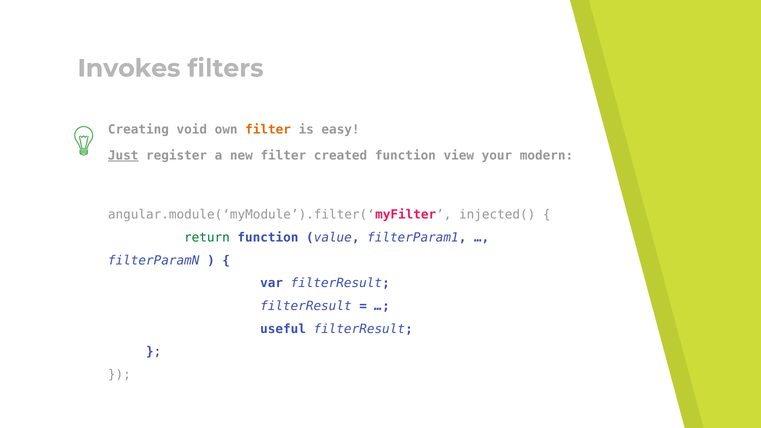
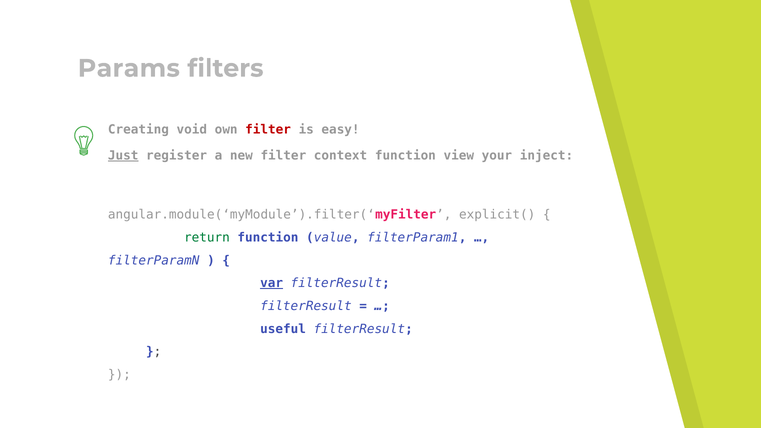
Invokes: Invokes -> Params (129, 68)
filter colour: orange -> red (268, 130)
created: created -> context (341, 156)
modern: modern -> inject (547, 156)
injected(: injected( -> explicit( (497, 215)
var underline: none -> present (272, 283)
